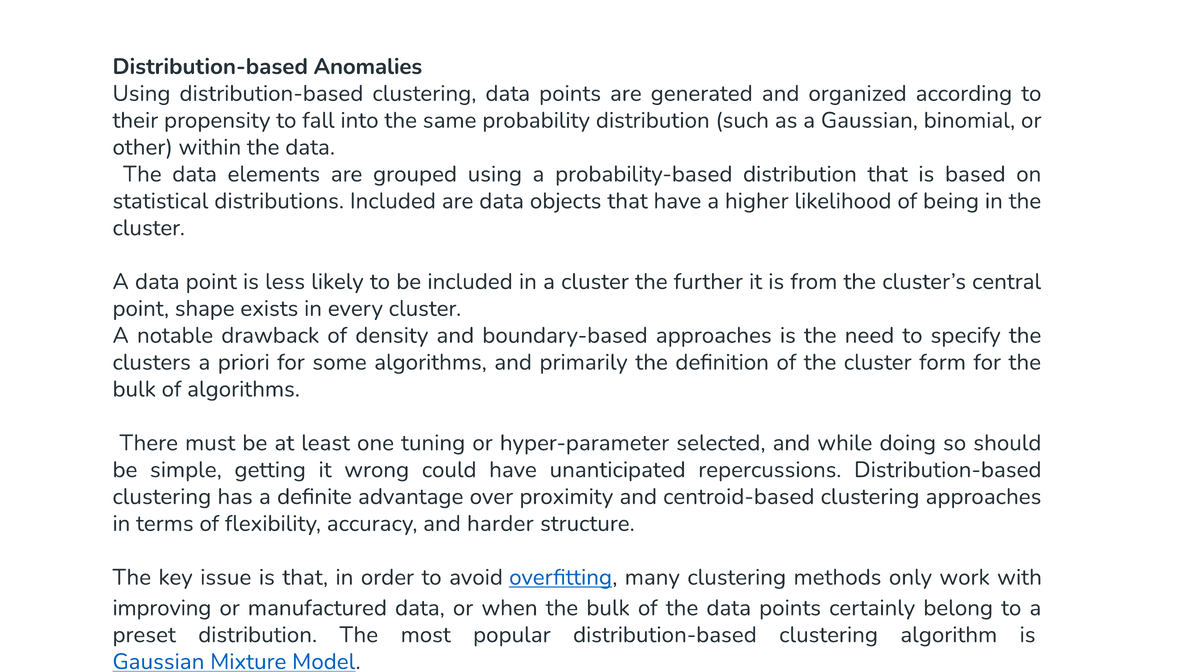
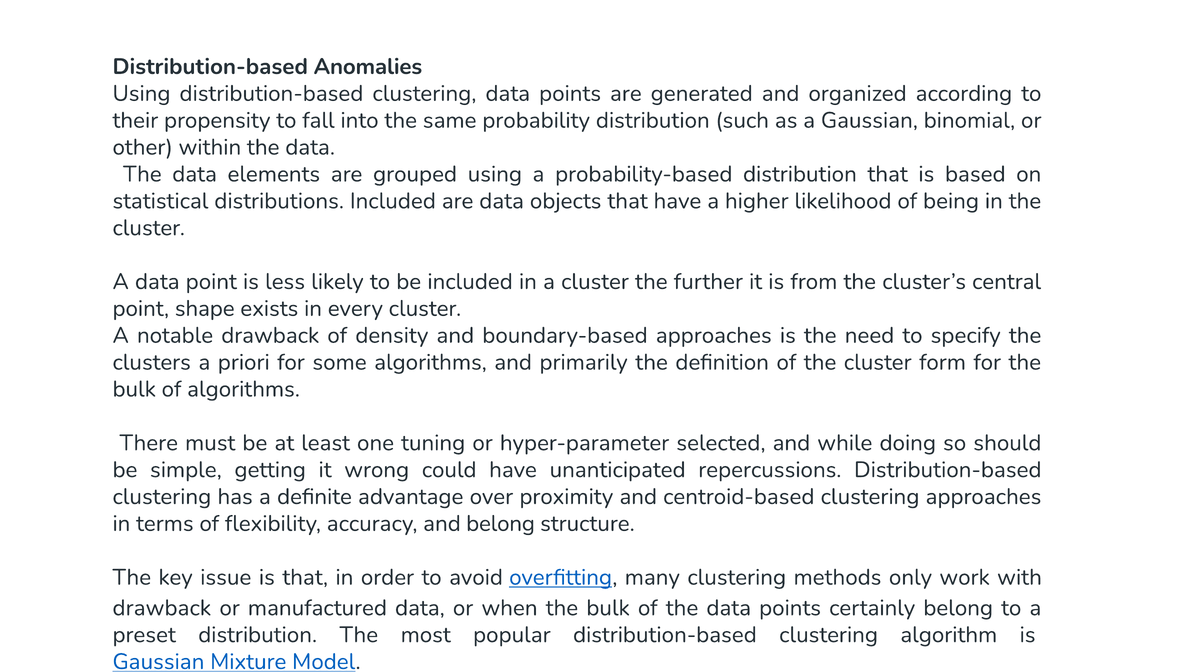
and harder: harder -> belong (501, 523)
improving: improving -> drawback (162, 608)
